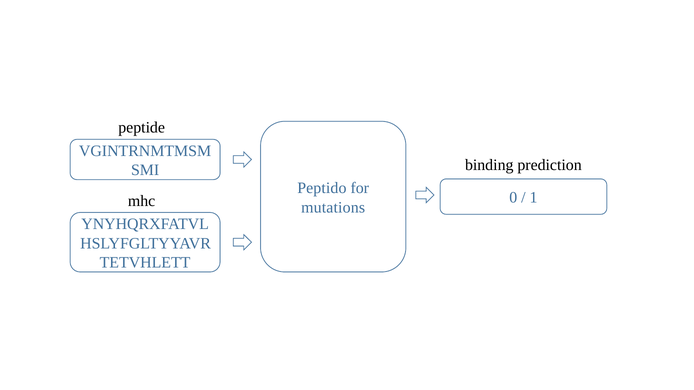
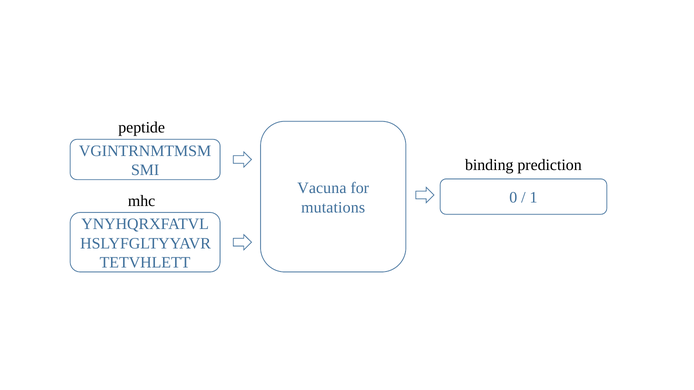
Peptido: Peptido -> Vacuna (322, 188)
